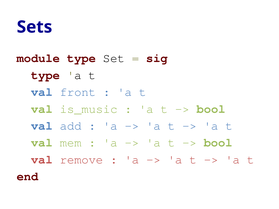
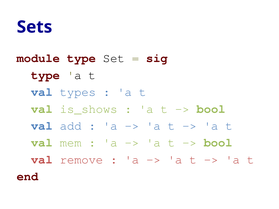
front: front -> types (78, 92)
is_music: is_music -> is_shows (89, 109)
